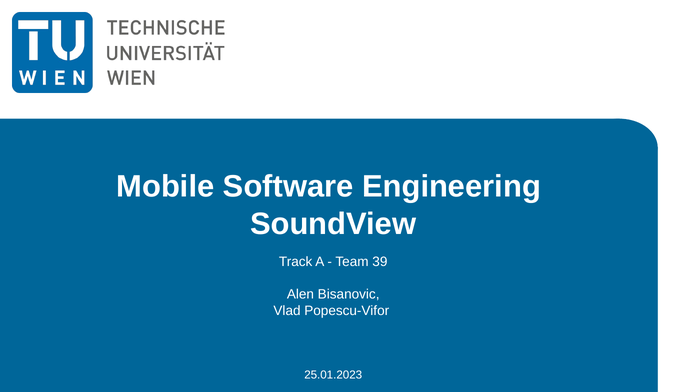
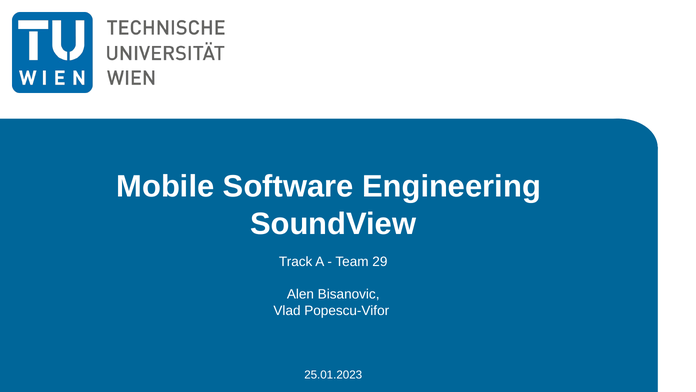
39: 39 -> 29 (380, 262)
